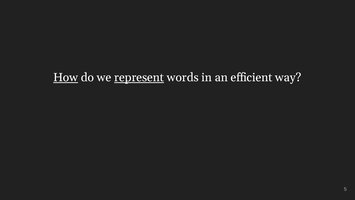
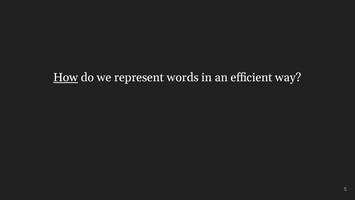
represent underline: present -> none (139, 77)
